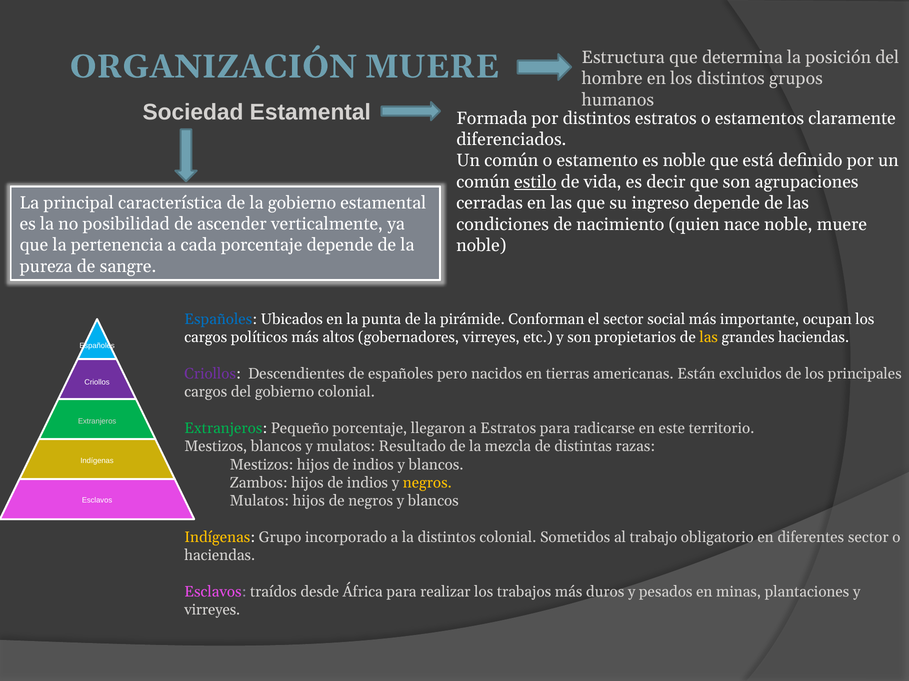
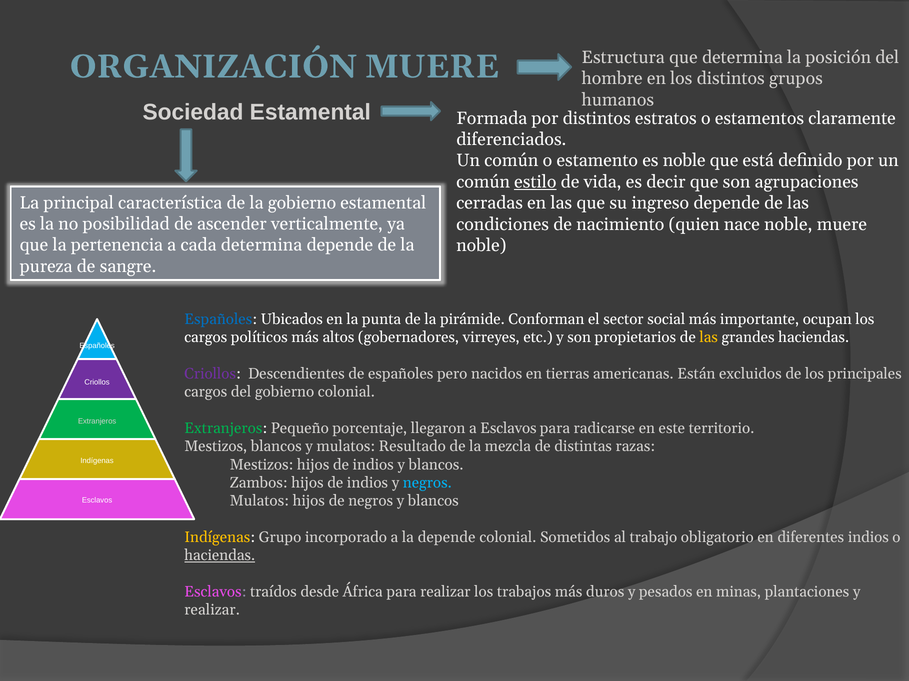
cada porcentaje: porcentaje -> determina (262, 245)
a Estratos: Estratos -> Esclavos (508, 429)
negros colour: yellow -> light blue (427, 483)
la distintos: distintos -> depende (447, 538)
diferentes sector: sector -> indios (868, 538)
haciendas underline: none -> present (220, 556)
virreyes: virreyes -> realizar (212, 611)
